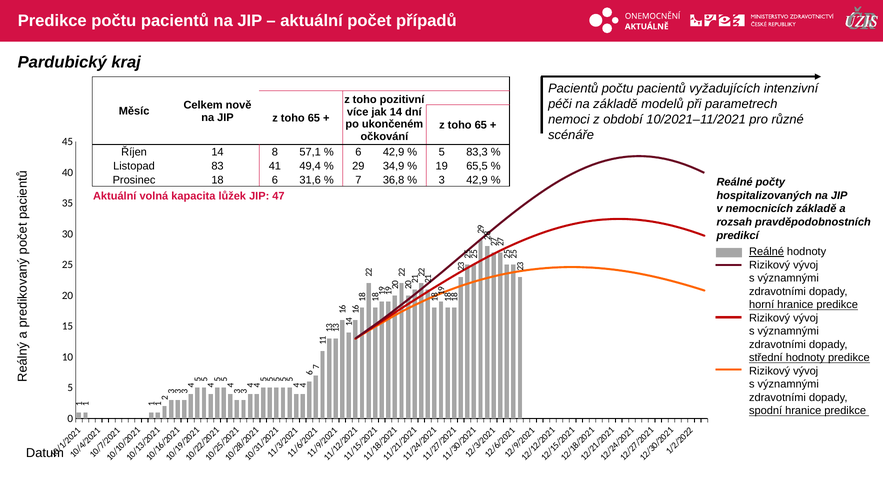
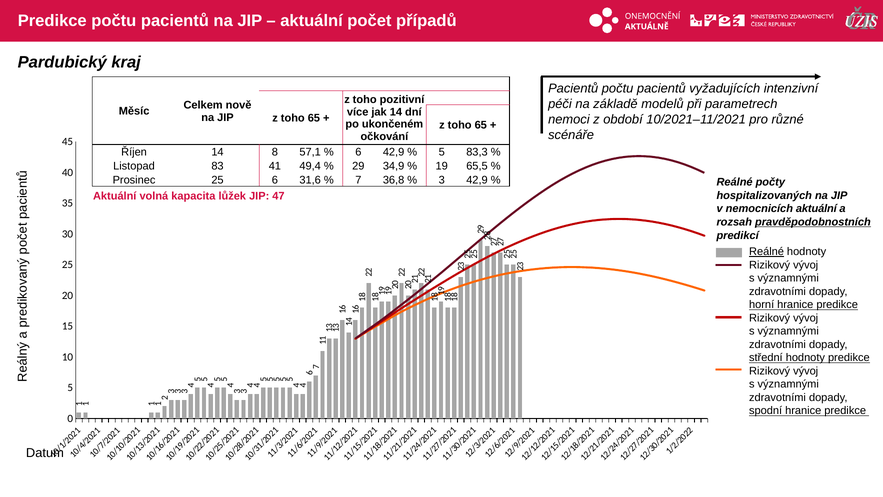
Prosinec 18: 18 -> 25 (218, 180)
nemocnicích základě: základě -> aktuální (816, 209)
pravděpodobnostních underline: none -> present (813, 222)
